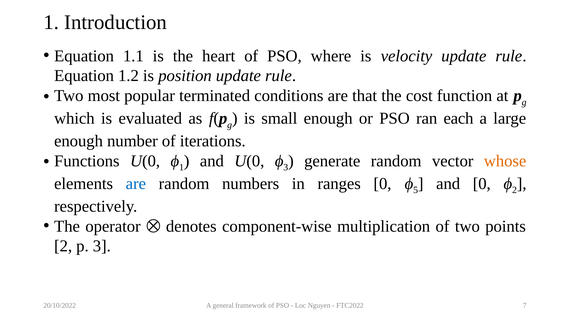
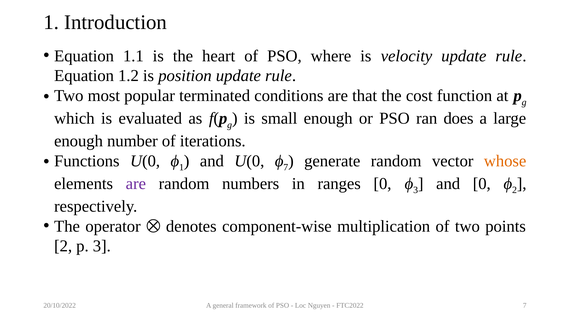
each: each -> does (458, 119)
3: 3 -> 7 (286, 168)
are colour: blue -> purple (136, 184)
5: 5 -> 3 (416, 190)
